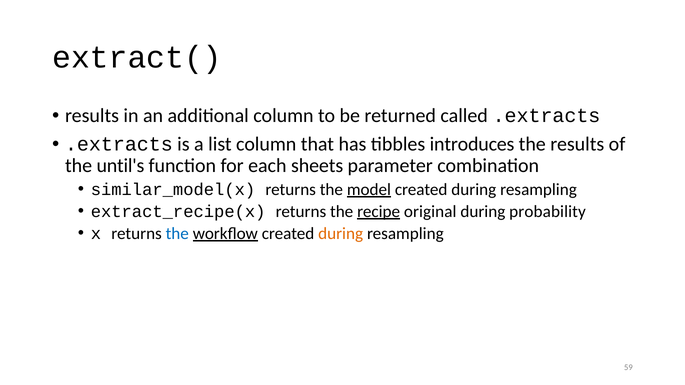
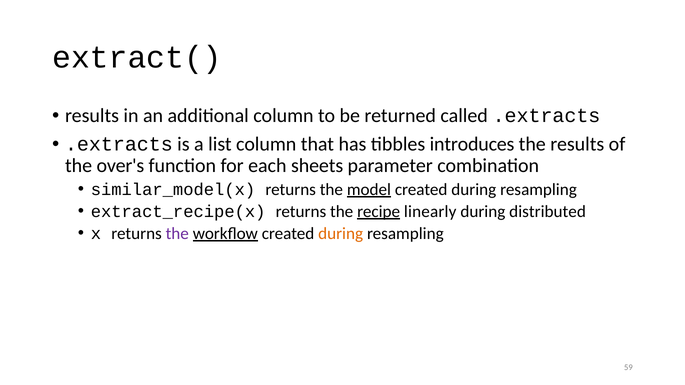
until's: until's -> over's (120, 166)
original: original -> linearly (430, 212)
probability: probability -> distributed (548, 212)
the colour: blue -> purple (177, 234)
